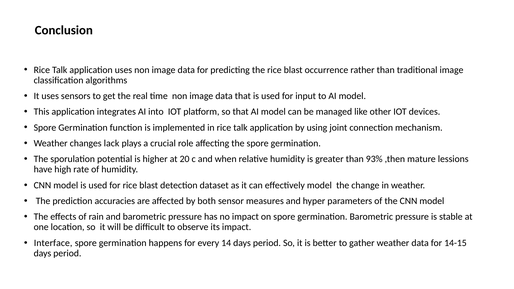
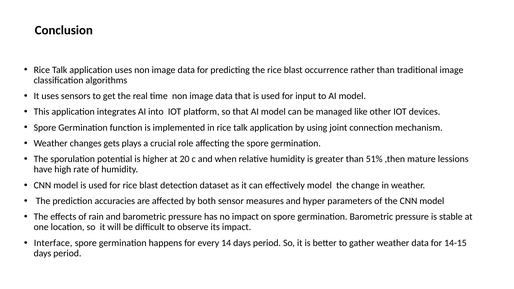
lack: lack -> gets (112, 143)
93%: 93% -> 51% (374, 159)
